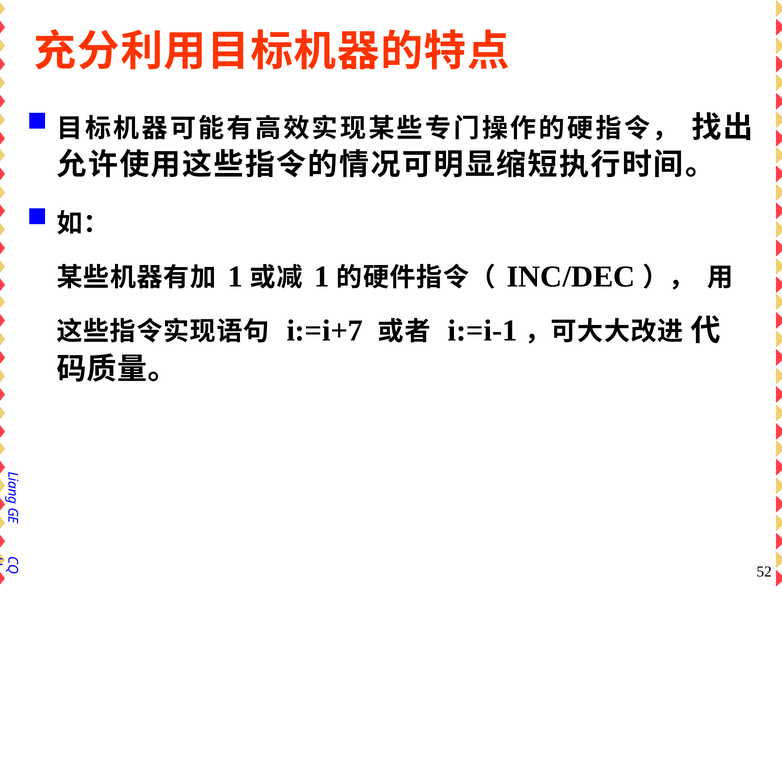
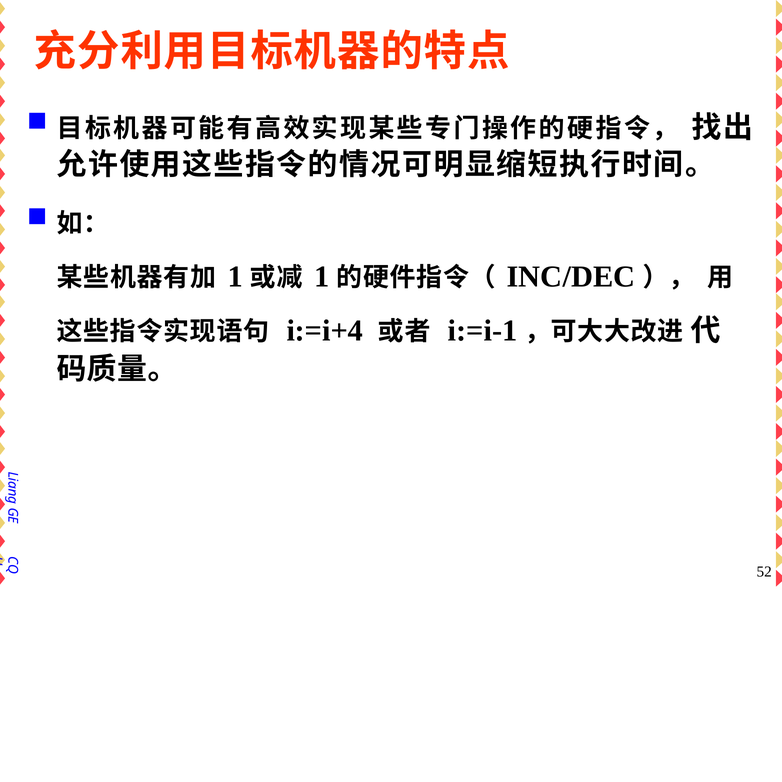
i:=i+7: i:=i+7 -> i:=i+4 (325, 331)
